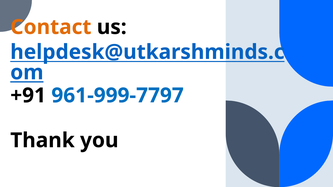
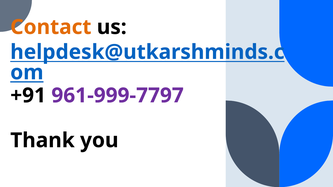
961-999-7797 colour: blue -> purple (118, 96)
